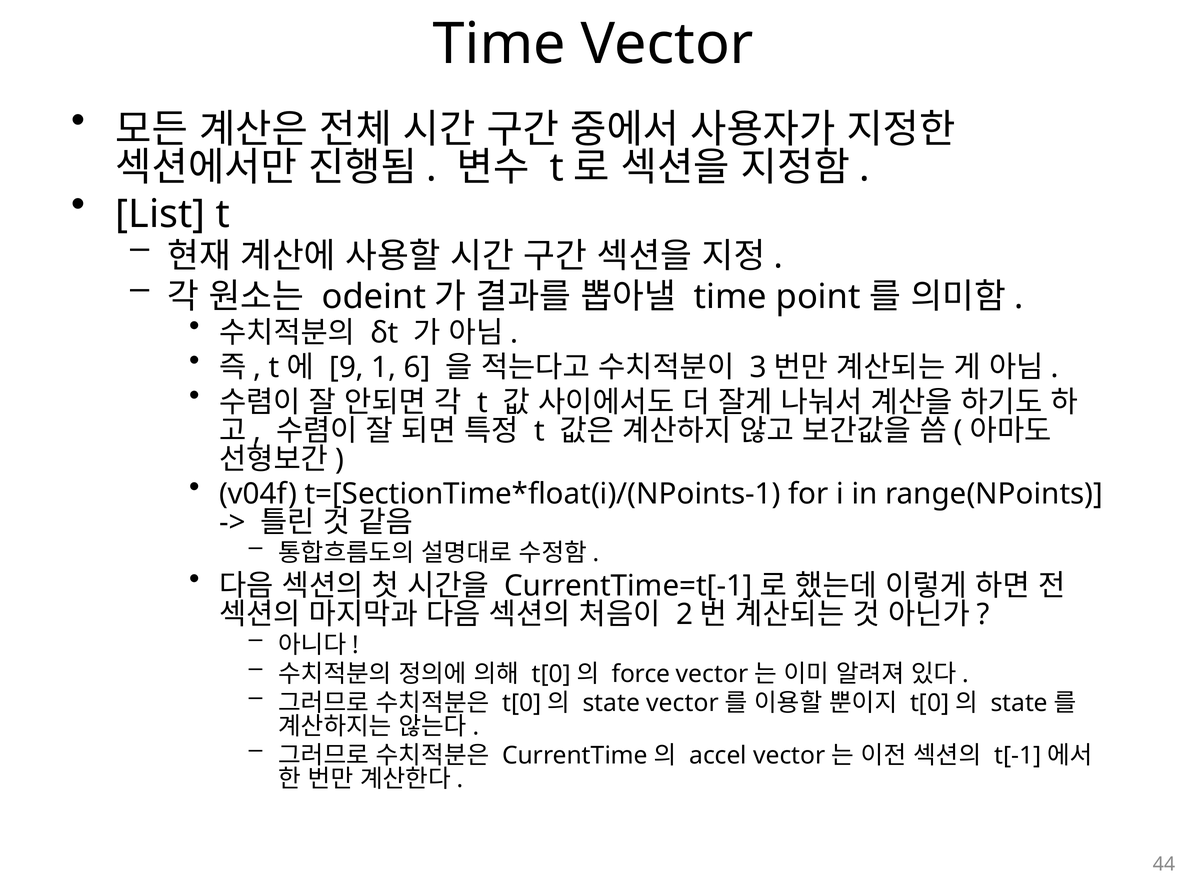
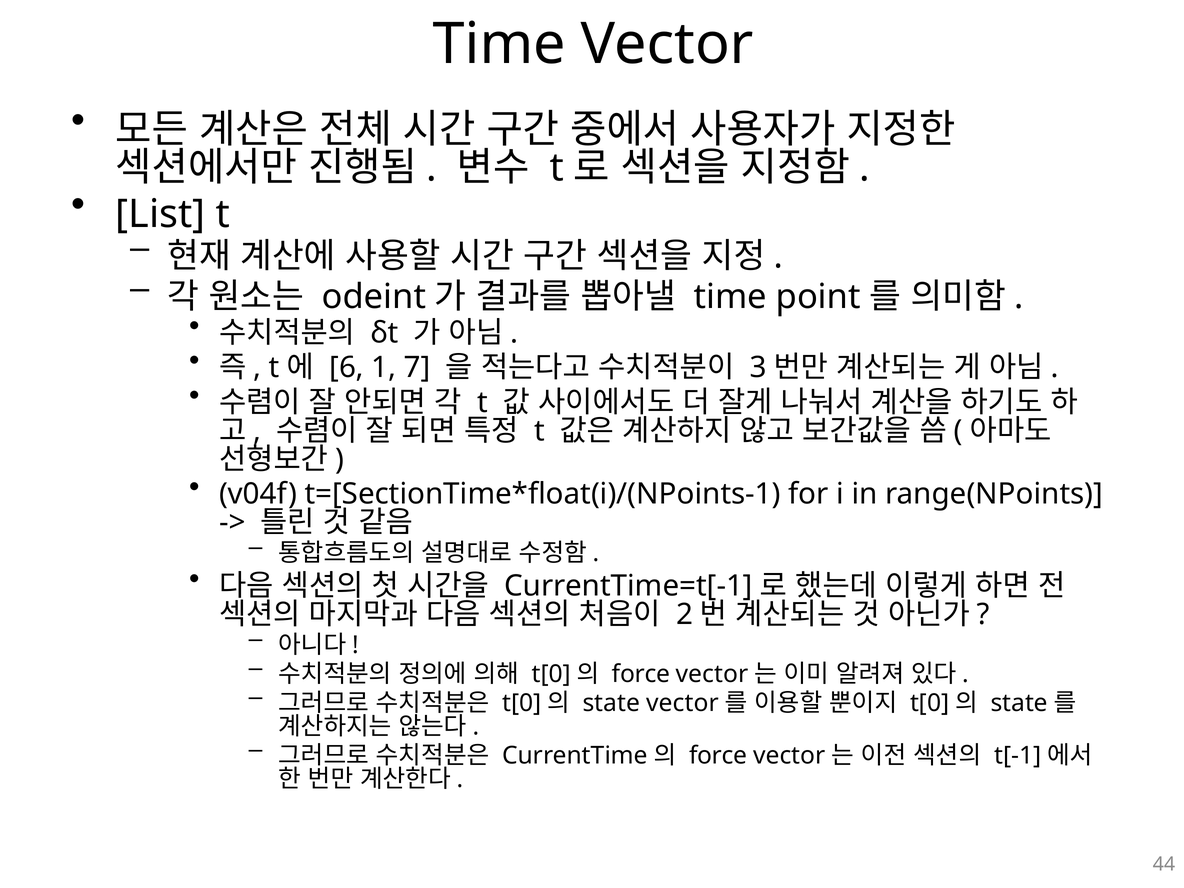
9: 9 -> 6 (347, 368)
6: 6 -> 7 (417, 368)
accel: accel -> force (718, 755)
